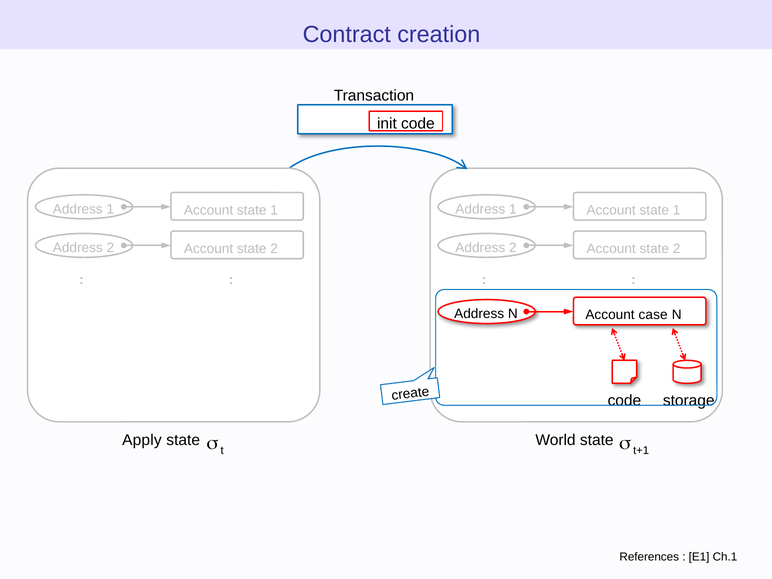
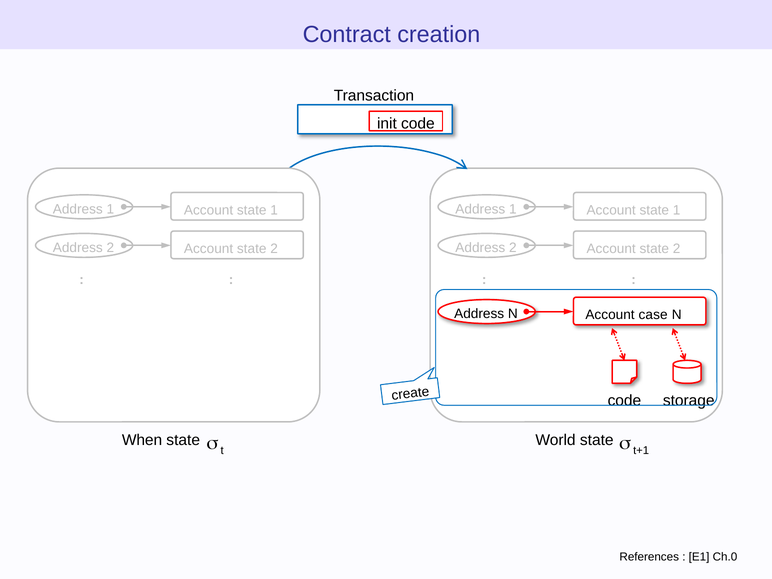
Apply: Apply -> When (142, 440)
Ch.1: Ch.1 -> Ch.0 (725, 557)
